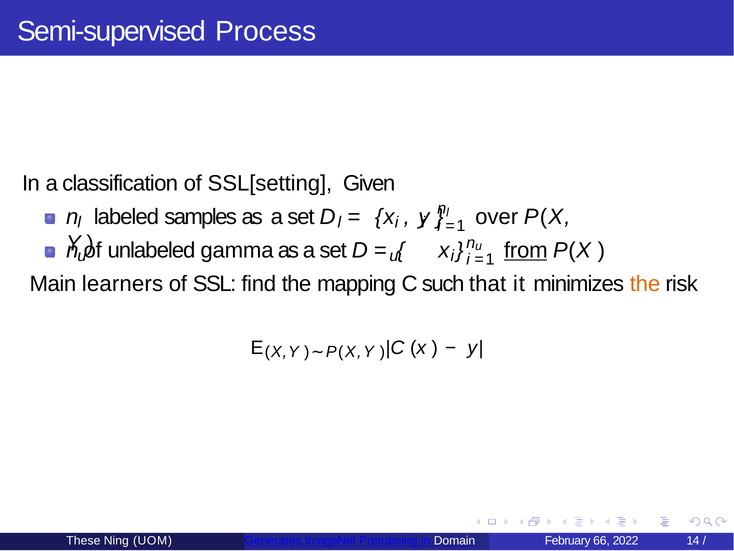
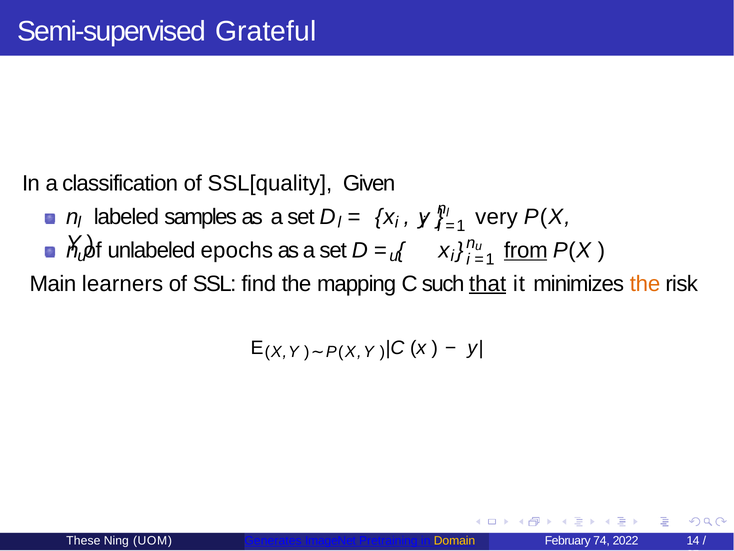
Process: Process -> Grateful (266, 31)
SSL[setting: SSL[setting -> SSL[quality (270, 183)
over: over -> very (497, 217)
gamma: gamma -> epochs (237, 250)
that underline: none -> present (488, 284)
Domain colour: white -> yellow (454, 541)
66: 66 -> 74 (601, 541)
